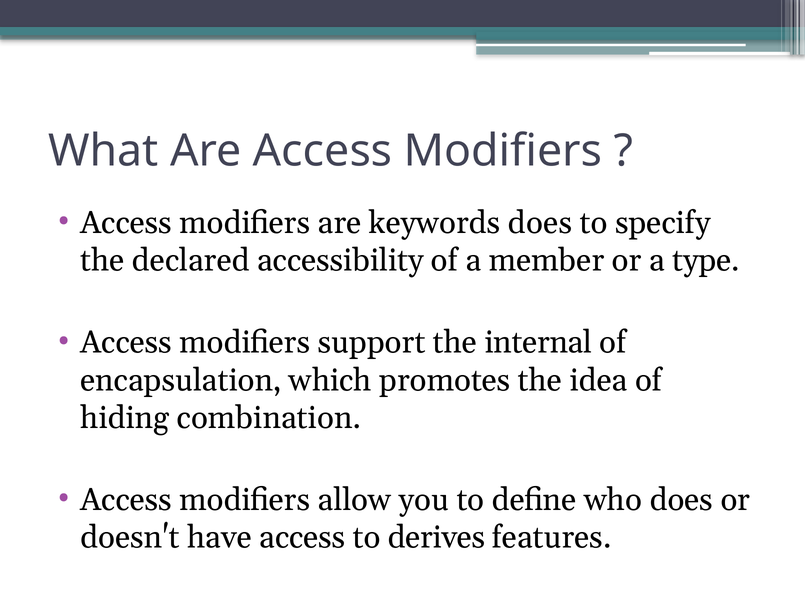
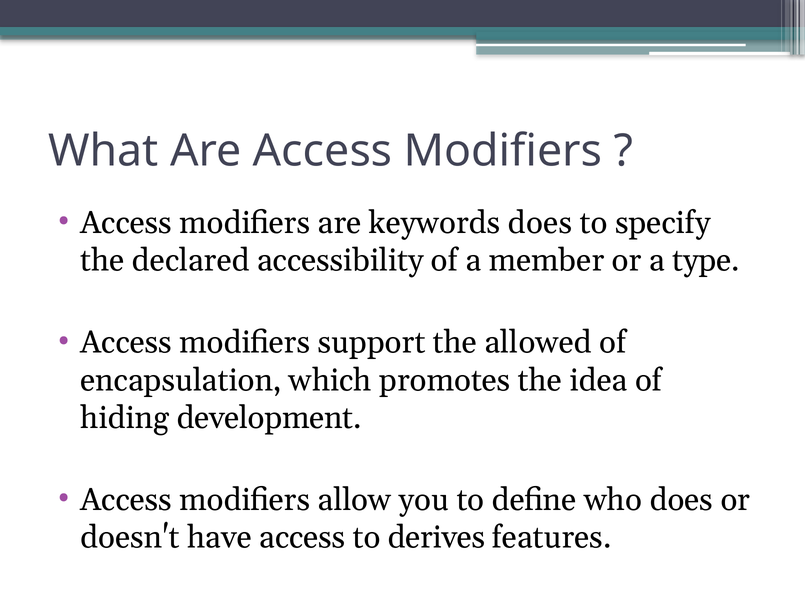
internal: internal -> allowed (538, 342)
combination: combination -> development (269, 418)
